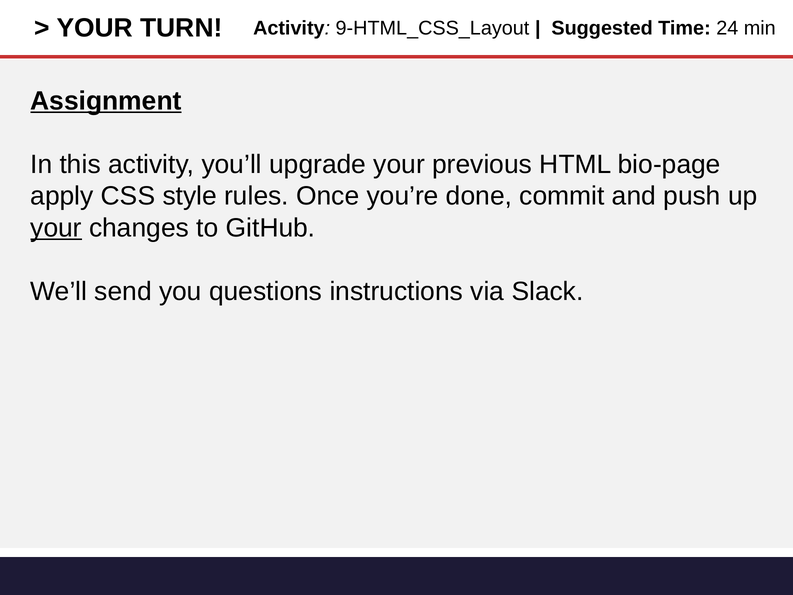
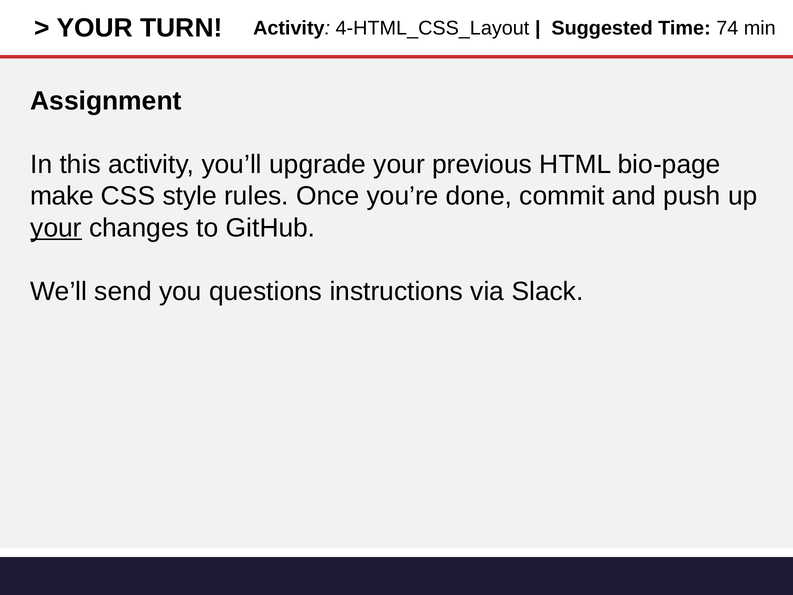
9-HTML_CSS_Layout: 9-HTML_CSS_Layout -> 4-HTML_CSS_Layout (432, 28)
24: 24 -> 74 (727, 28)
Assignment underline: present -> none (106, 101)
apply: apply -> make (62, 196)
